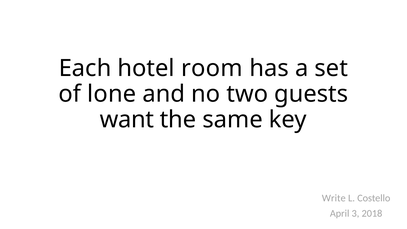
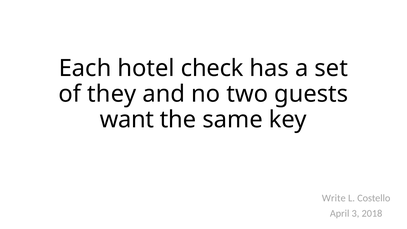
room: room -> check (212, 68)
lone: lone -> they (112, 94)
